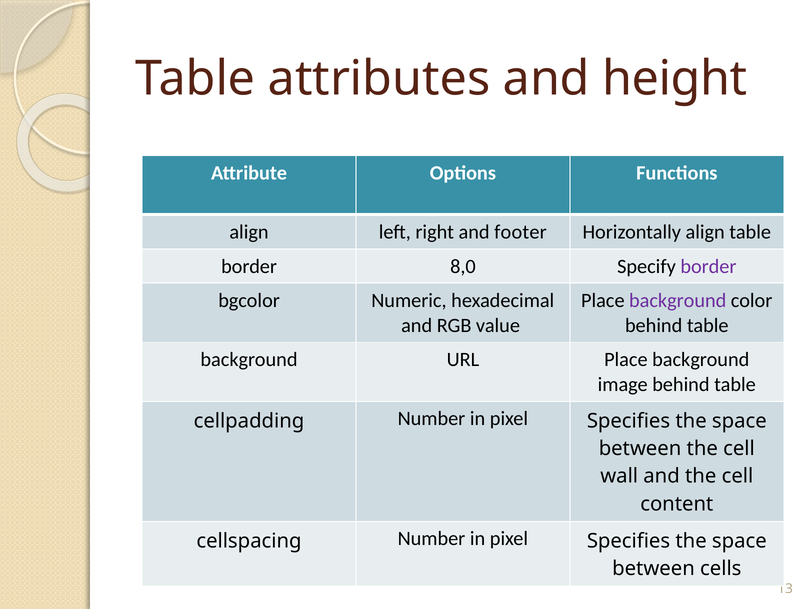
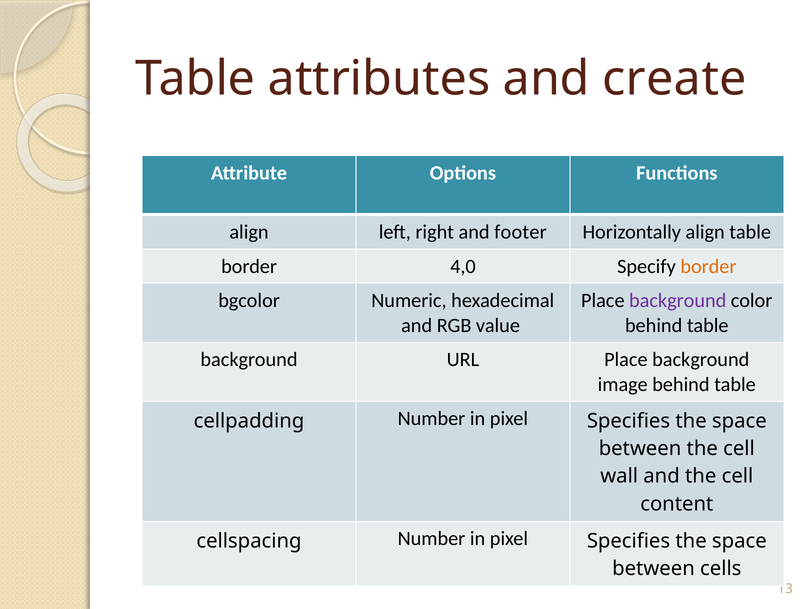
height: height -> create (675, 79)
8,0: 8,0 -> 4,0 (463, 266)
border colour: purple -> orange (708, 266)
